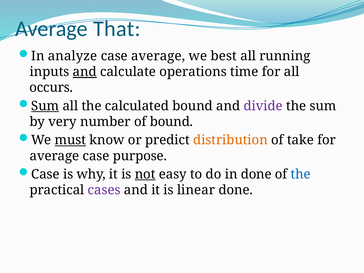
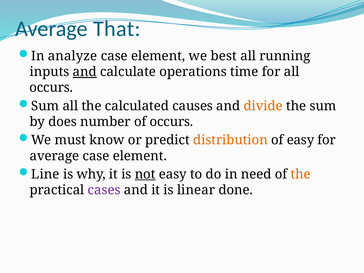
average: average -> element (158, 56)
Sum underline: present -> none (45, 106)
calculated bound: bound -> causes (193, 106)
divide colour: purple -> orange (263, 106)
very: very -> does (62, 122)
of bound: bound -> occurs (171, 122)
must underline: present -> none (70, 140)
of take: take -> easy (301, 140)
average case purpose: purpose -> element (140, 156)
Case: Case -> Line (45, 174)
in done: done -> need (256, 174)
the colour: blue -> orange (301, 174)
